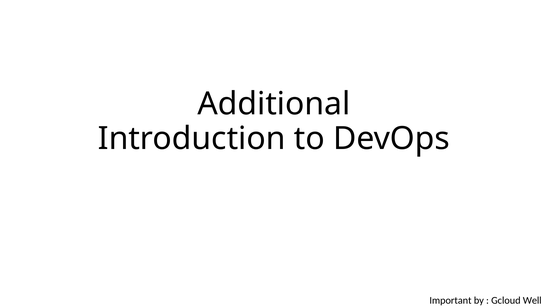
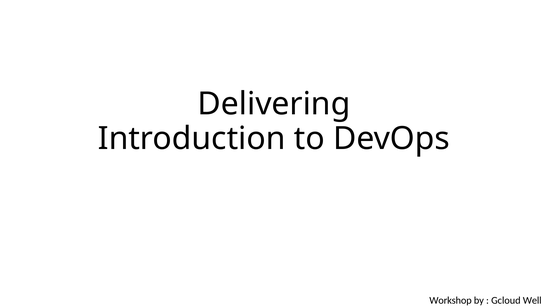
Additional: Additional -> Delivering (274, 104)
Important: Important -> Workshop (451, 301)
